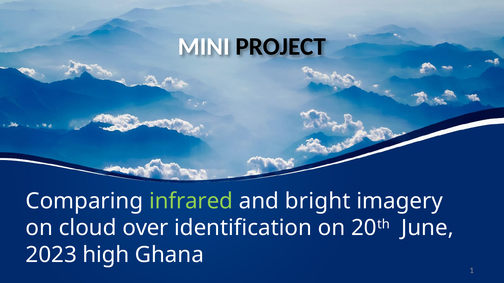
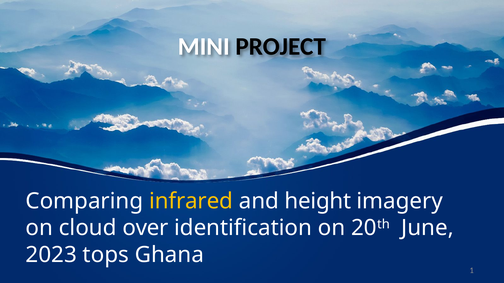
infrared colour: light green -> yellow (191, 201)
bright: bright -> height (318, 201)
high: high -> tops (106, 255)
